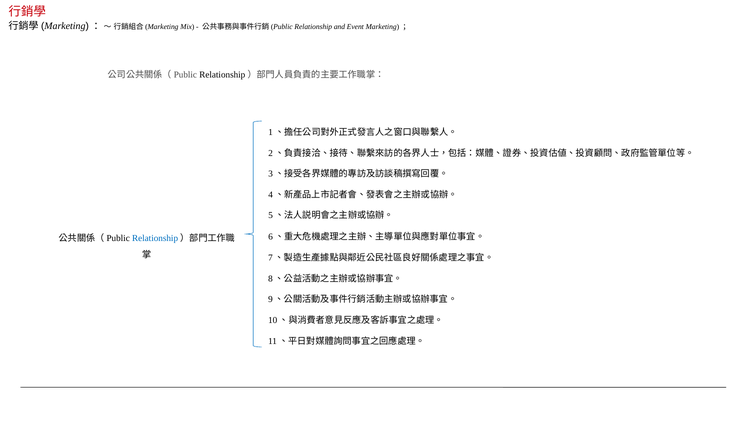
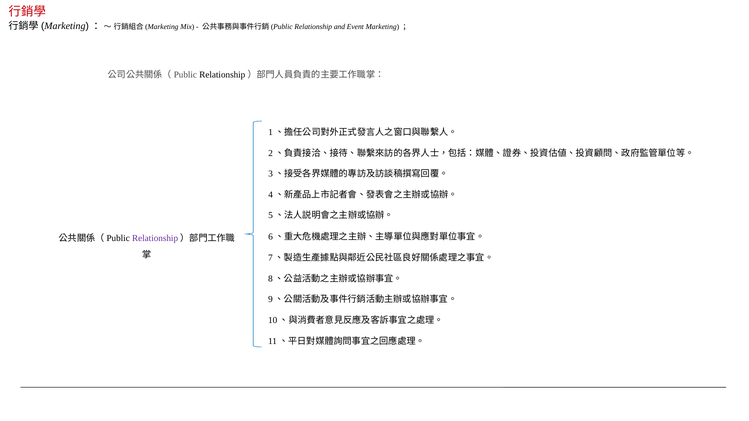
Relationship colour: blue -> purple (155, 239)
